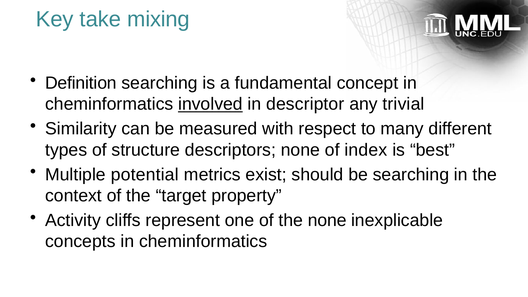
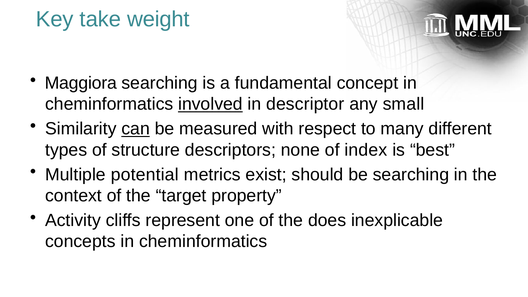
mixing: mixing -> weight (158, 19)
Definition: Definition -> Maggiora (81, 83)
trivial: trivial -> small (404, 104)
can underline: none -> present (136, 129)
the none: none -> does (327, 220)
